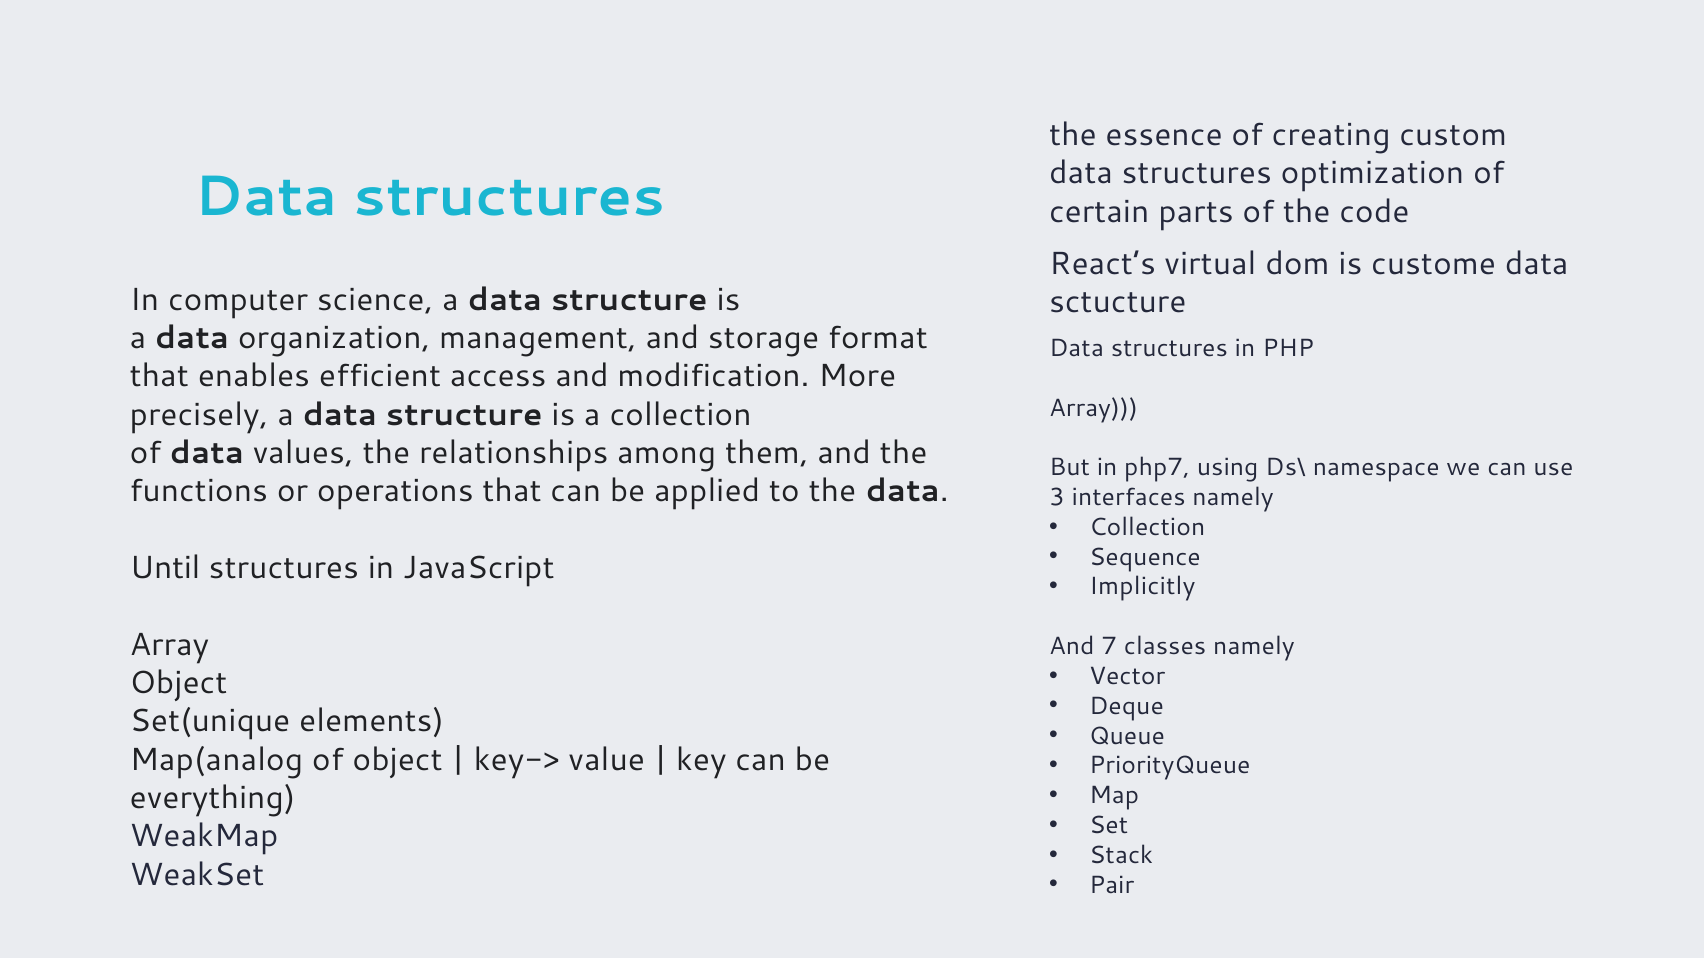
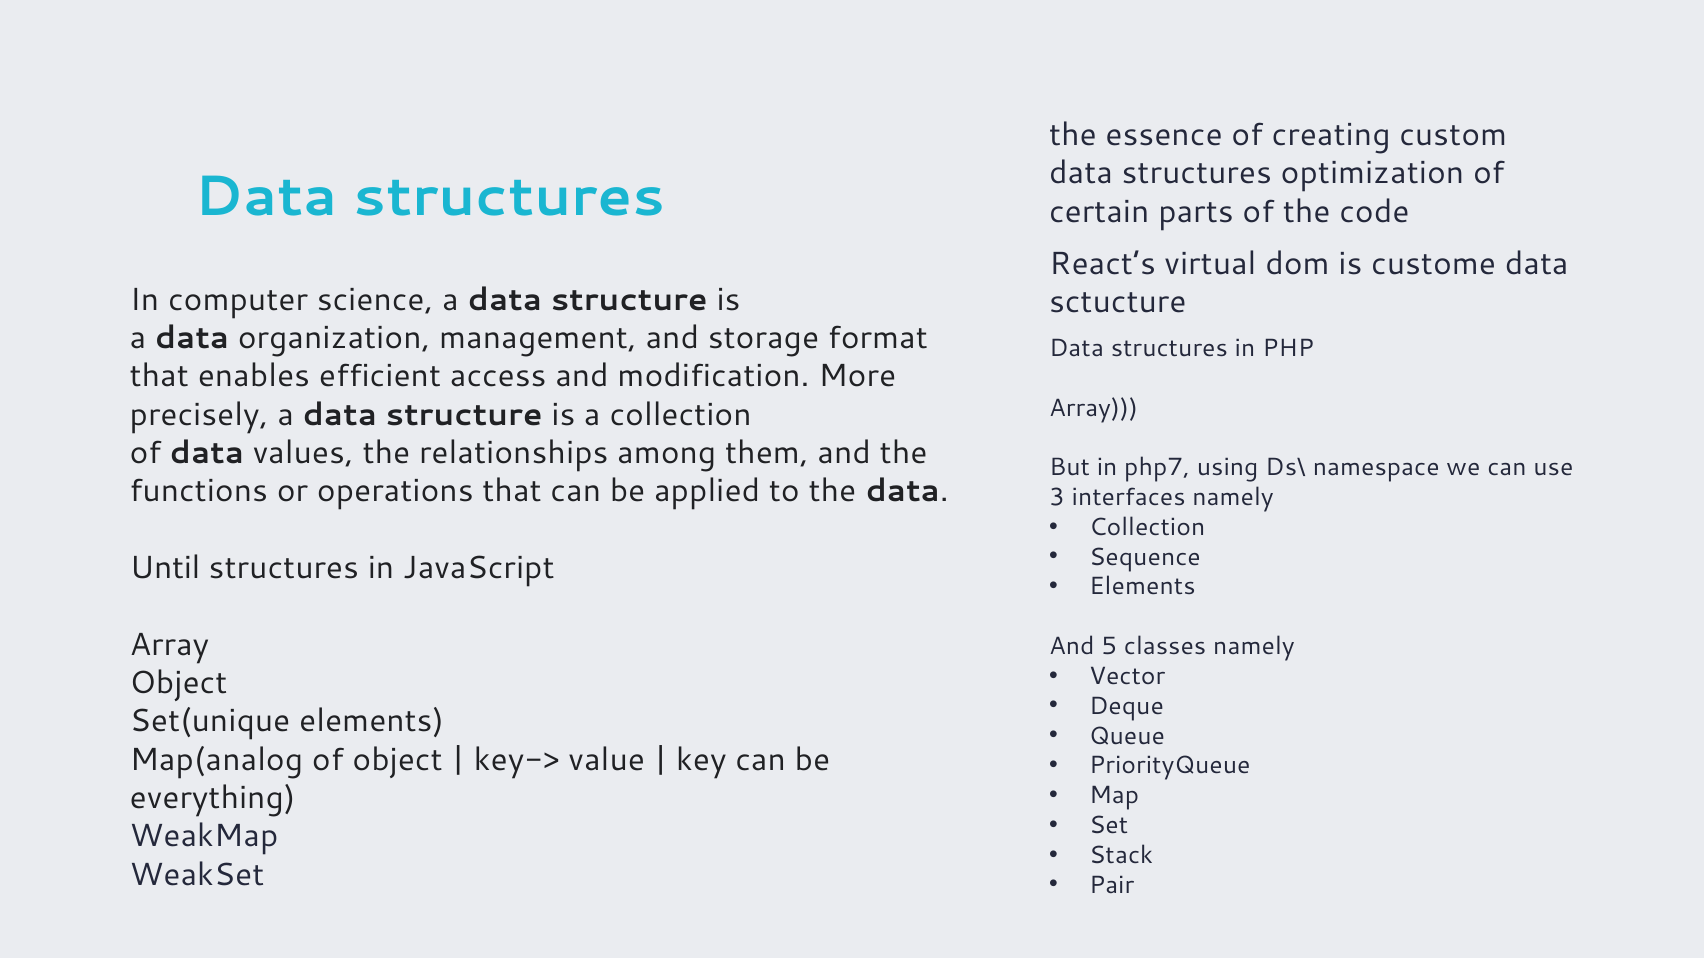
Implicitly: Implicitly -> Elements (1142, 587)
7: 7 -> 5 (1109, 647)
